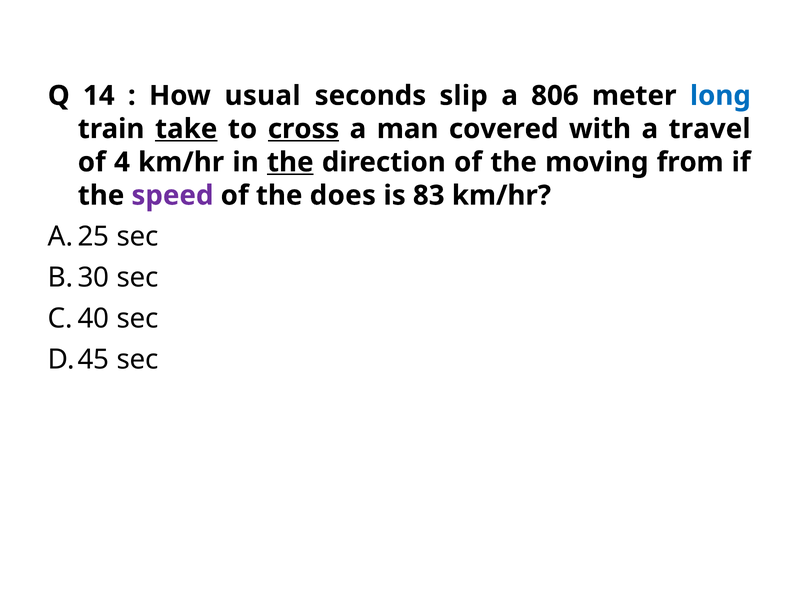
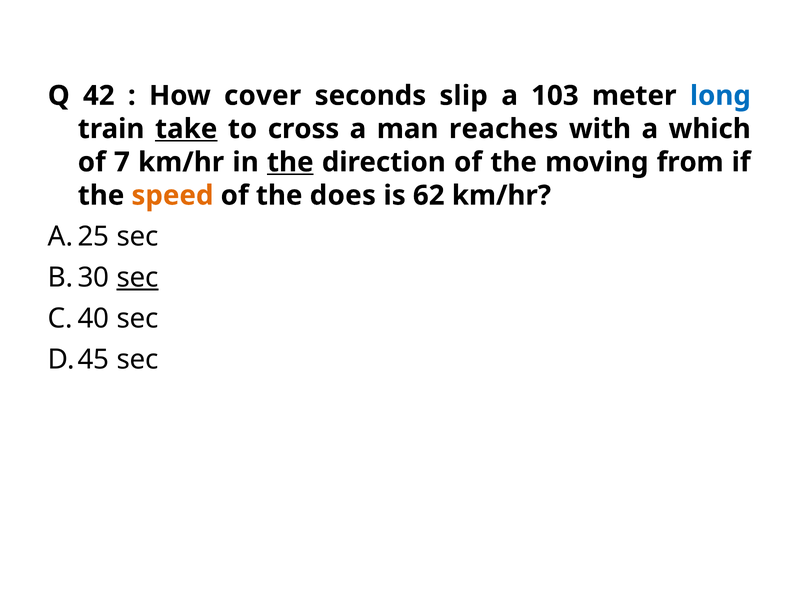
14: 14 -> 42 (99, 96)
usual: usual -> cover (263, 96)
806: 806 -> 103 (555, 96)
cross underline: present -> none (304, 129)
covered: covered -> reaches (504, 129)
travel: travel -> which (710, 129)
4: 4 -> 7 (122, 162)
speed colour: purple -> orange (172, 196)
83: 83 -> 62 (429, 196)
sec underline: none -> present (138, 278)
